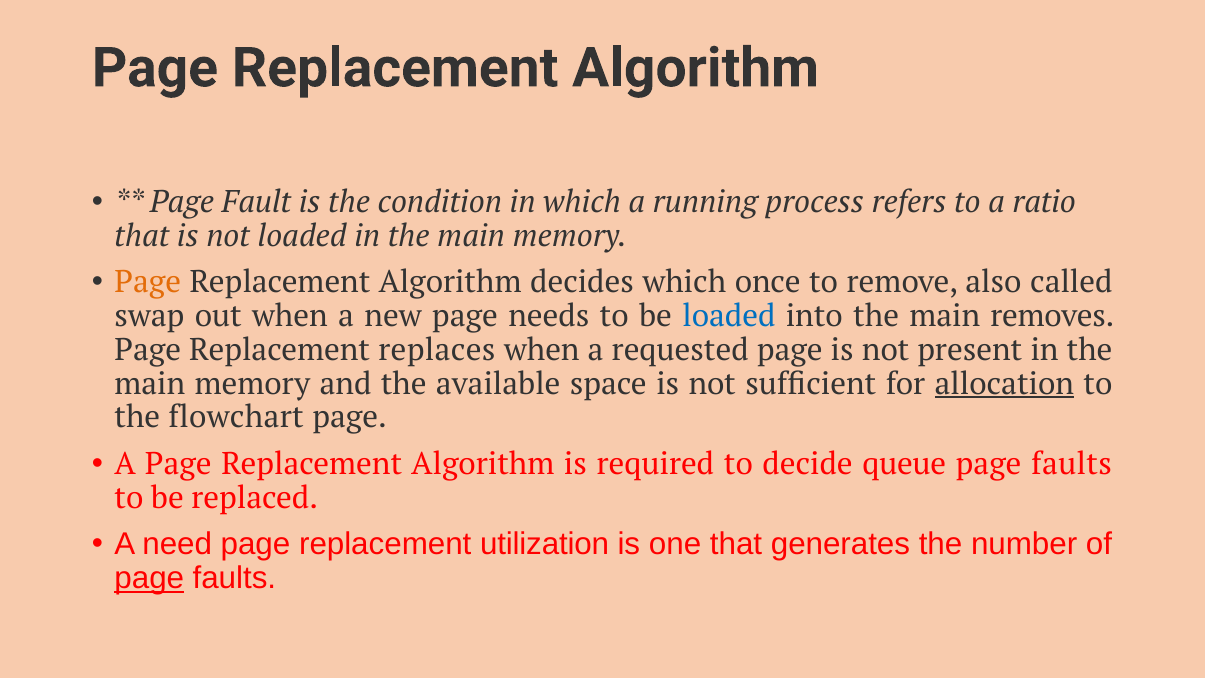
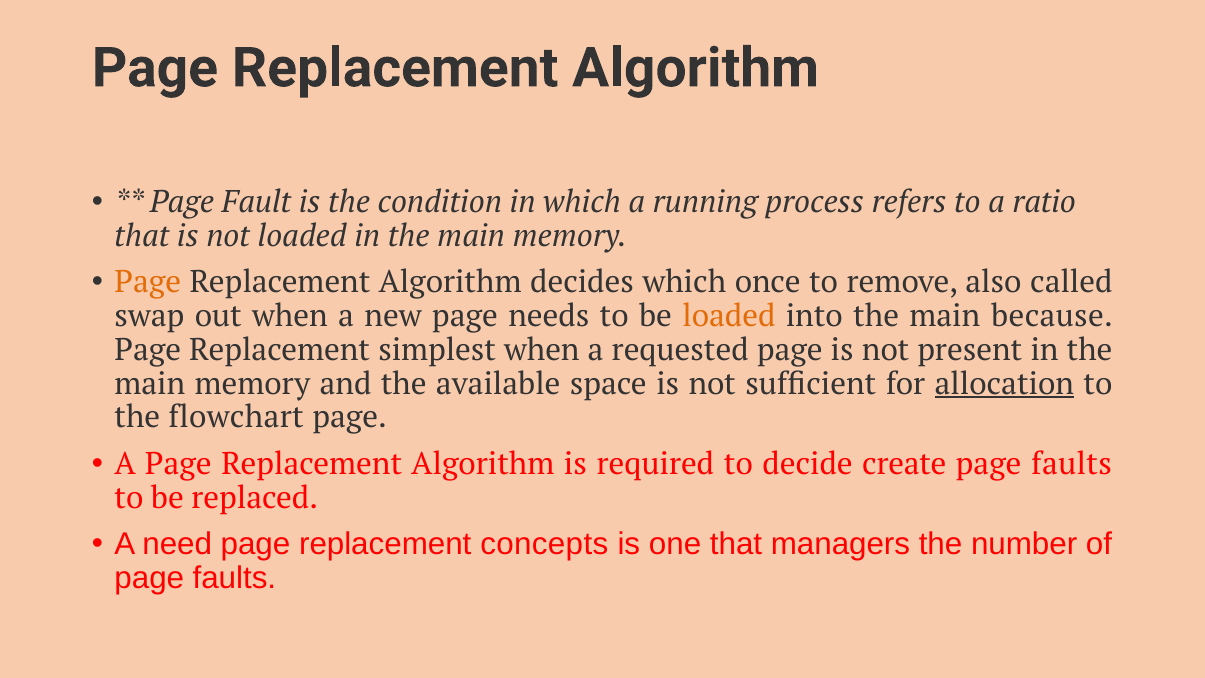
loaded colour: blue -> orange (729, 316)
removes: removes -> because (1052, 316)
replaces: replaces -> simplest (437, 350)
queue: queue -> create (904, 464)
utilization: utilization -> concepts (544, 544)
generates: generates -> managers (840, 544)
page underline: present -> none (149, 578)
